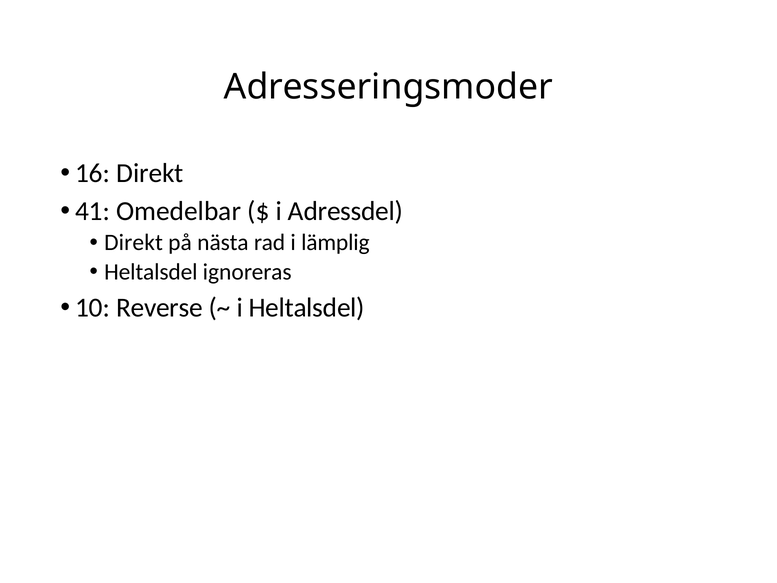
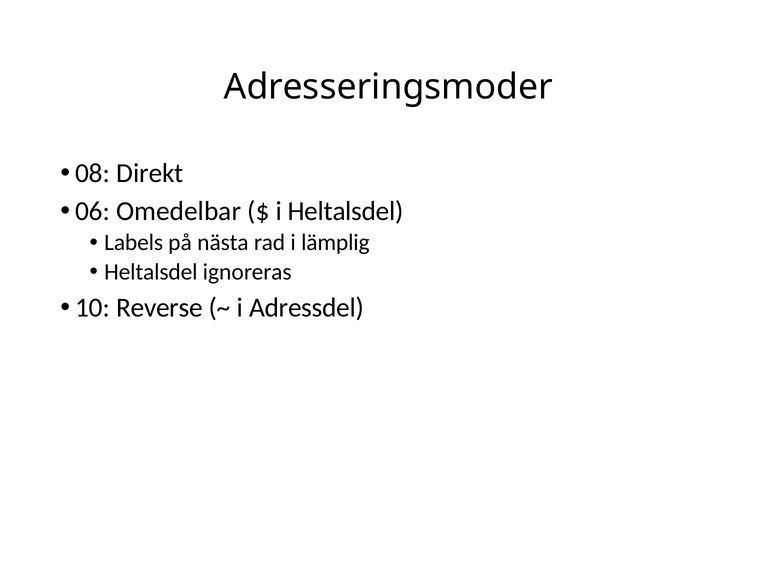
16: 16 -> 08 (93, 173)
41: 41 -> 06 (93, 211)
i Adressdel: Adressdel -> Heltalsdel (346, 211)
Direkt: Direkt -> Labels (134, 243)
i Heltalsdel: Heltalsdel -> Adressdel (307, 308)
